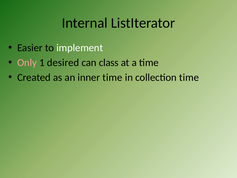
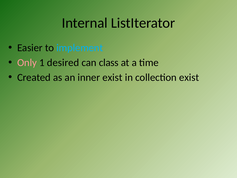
implement colour: white -> light blue (80, 48)
inner time: time -> exist (112, 77)
collection time: time -> exist (189, 77)
